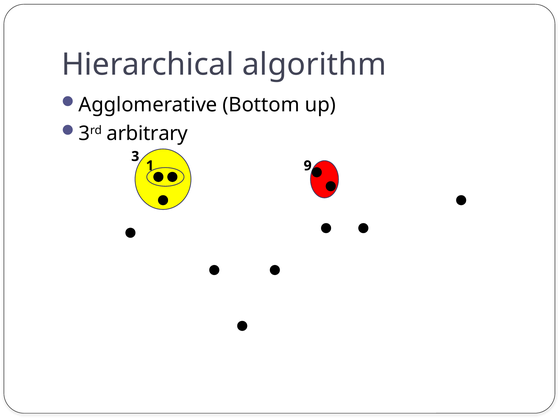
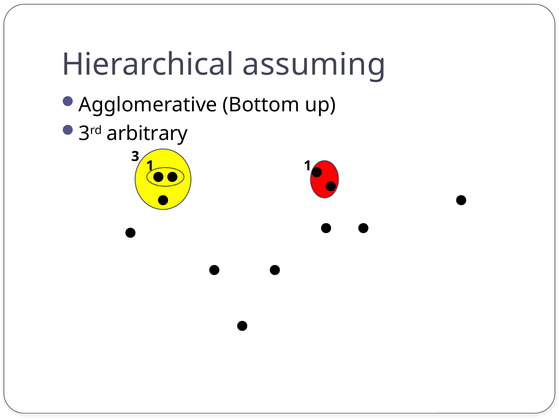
algorithm: algorithm -> assuming (314, 65)
1 9: 9 -> 1 (308, 166)
